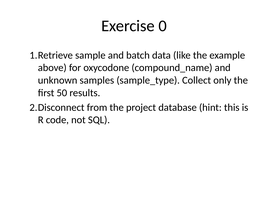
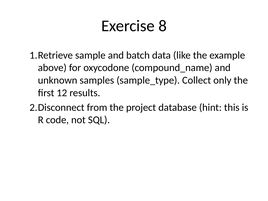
0: 0 -> 8 (163, 26)
50: 50 -> 12 (62, 93)
